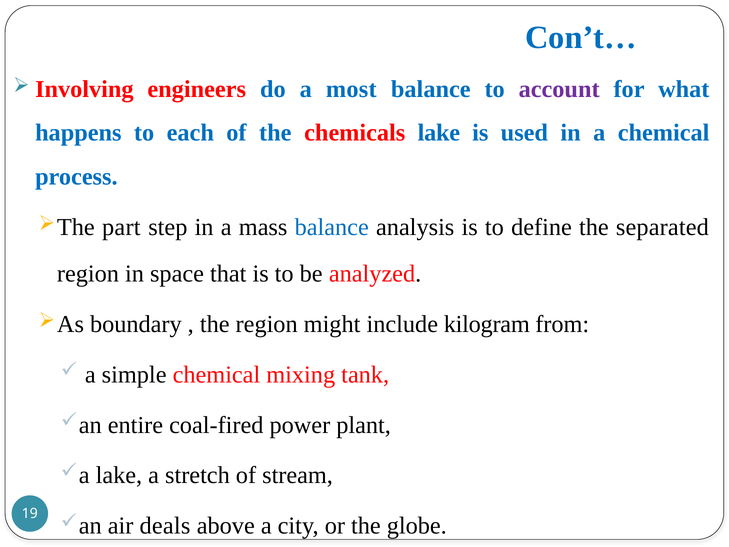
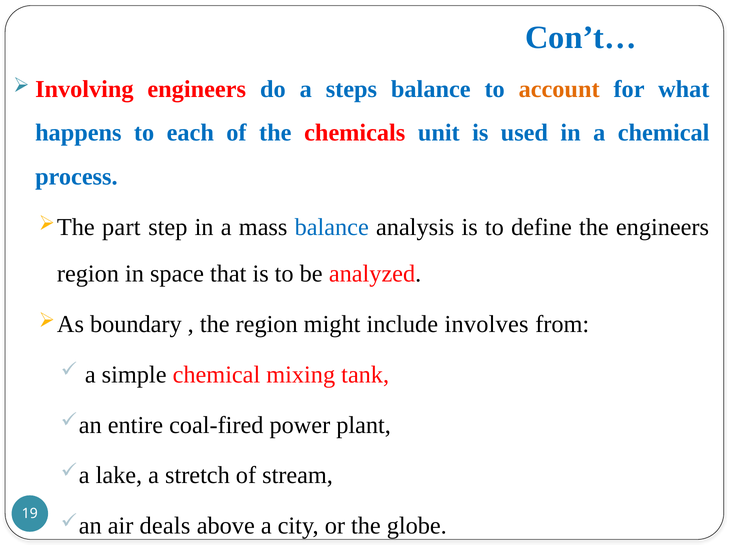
most: most -> steps (351, 89)
account colour: purple -> orange (559, 89)
chemicals lake: lake -> unit (439, 133)
the separated: separated -> engineers (662, 227)
kilogram: kilogram -> involves (487, 324)
